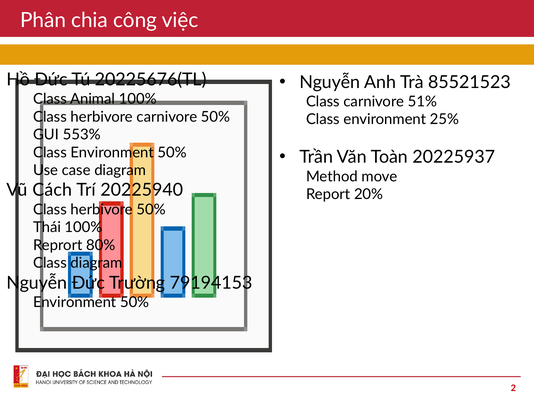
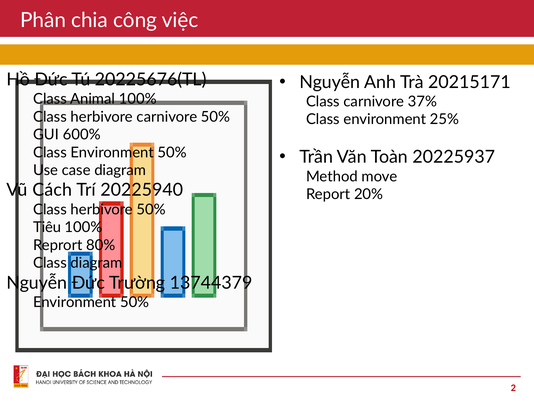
85521523: 85521523 -> 20215171 (470, 82)
51%: 51% -> 37% (422, 101)
553%: 553% -> 600% (82, 134)
Thái: Thái -> Tiêu (47, 227)
79194153: 79194153 -> 13744379 (211, 282)
